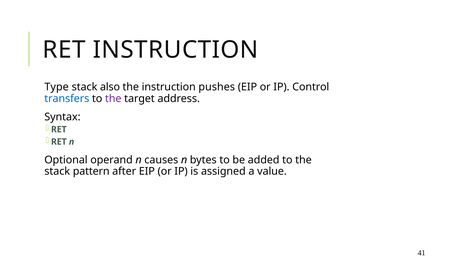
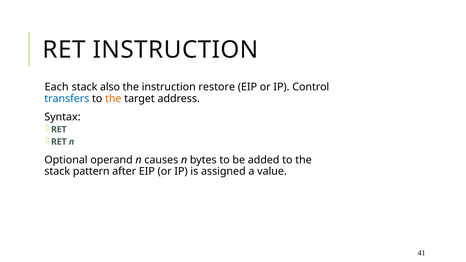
Type: Type -> Each (57, 87)
pushes: pushes -> restore (217, 87)
the colour: purple -> orange (113, 99)
